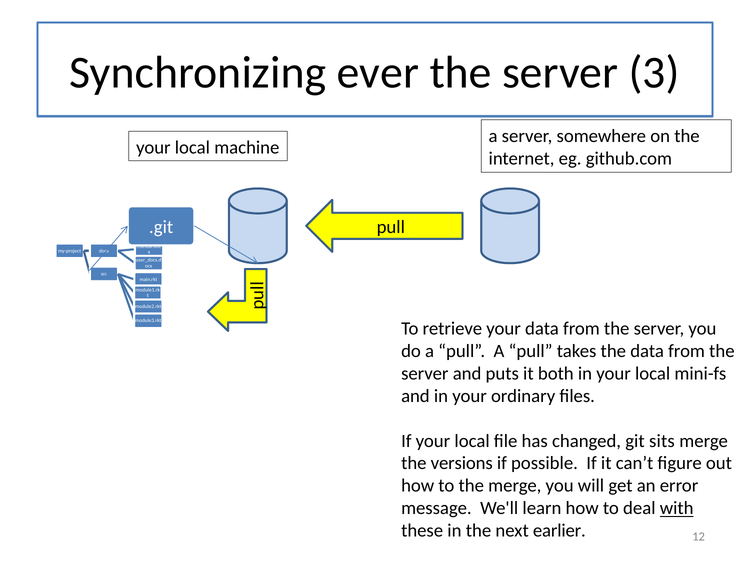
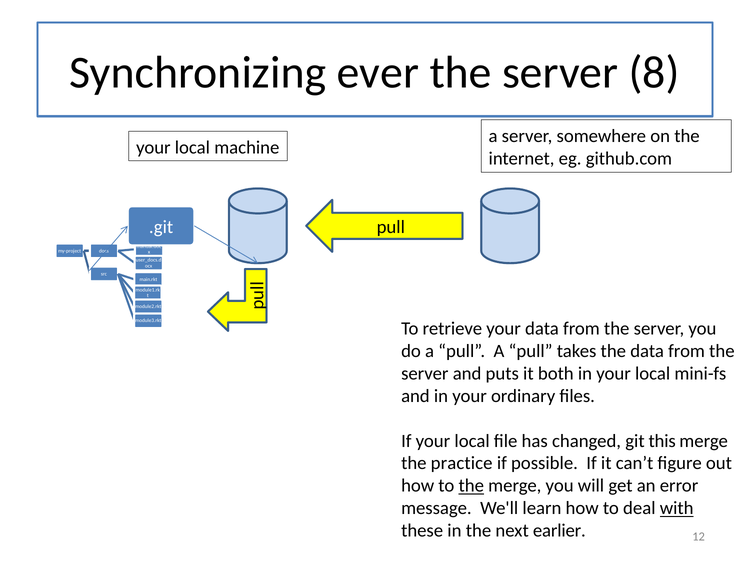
3: 3 -> 8 (654, 73)
sits: sits -> this (662, 441)
versions: versions -> practice (462, 464)
the underline: none -> present (471, 486)
